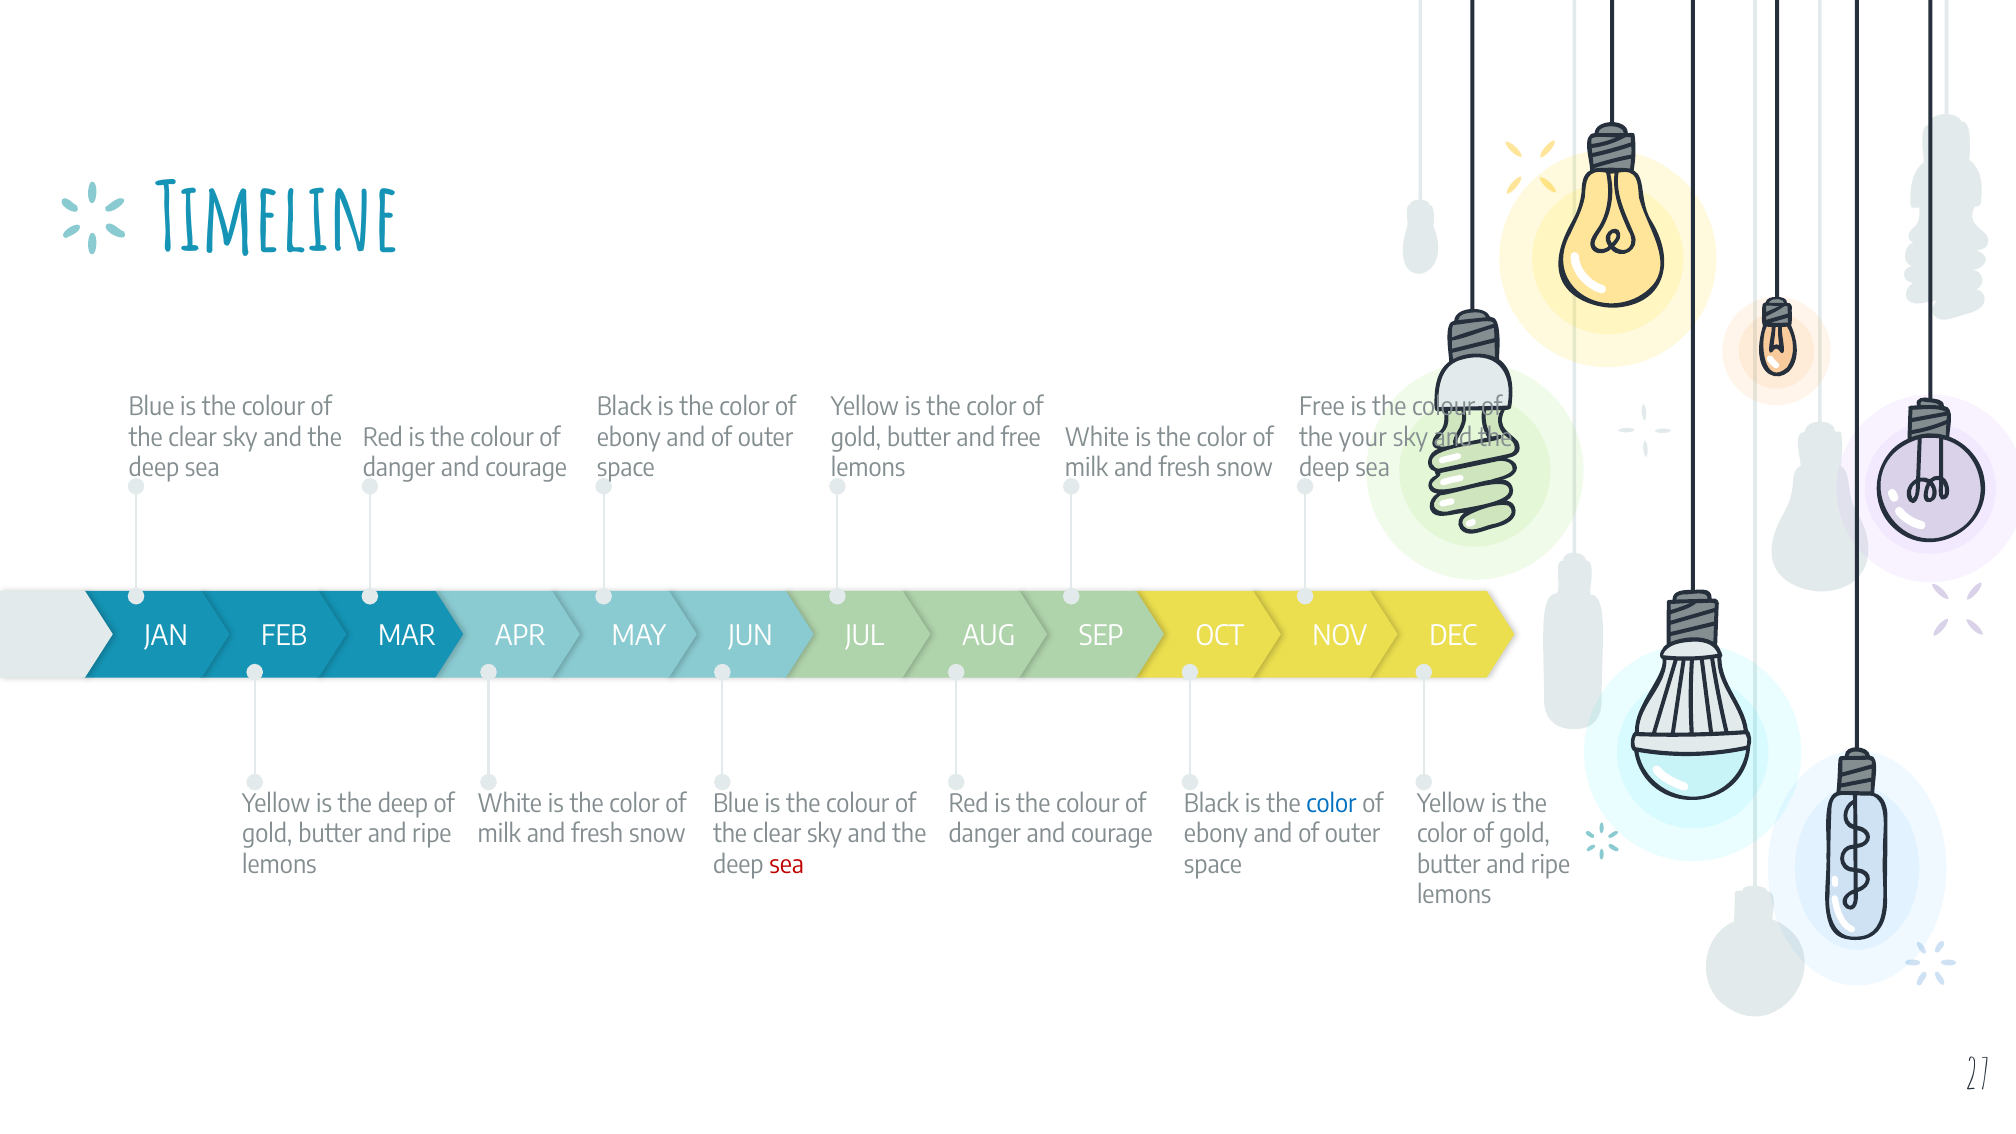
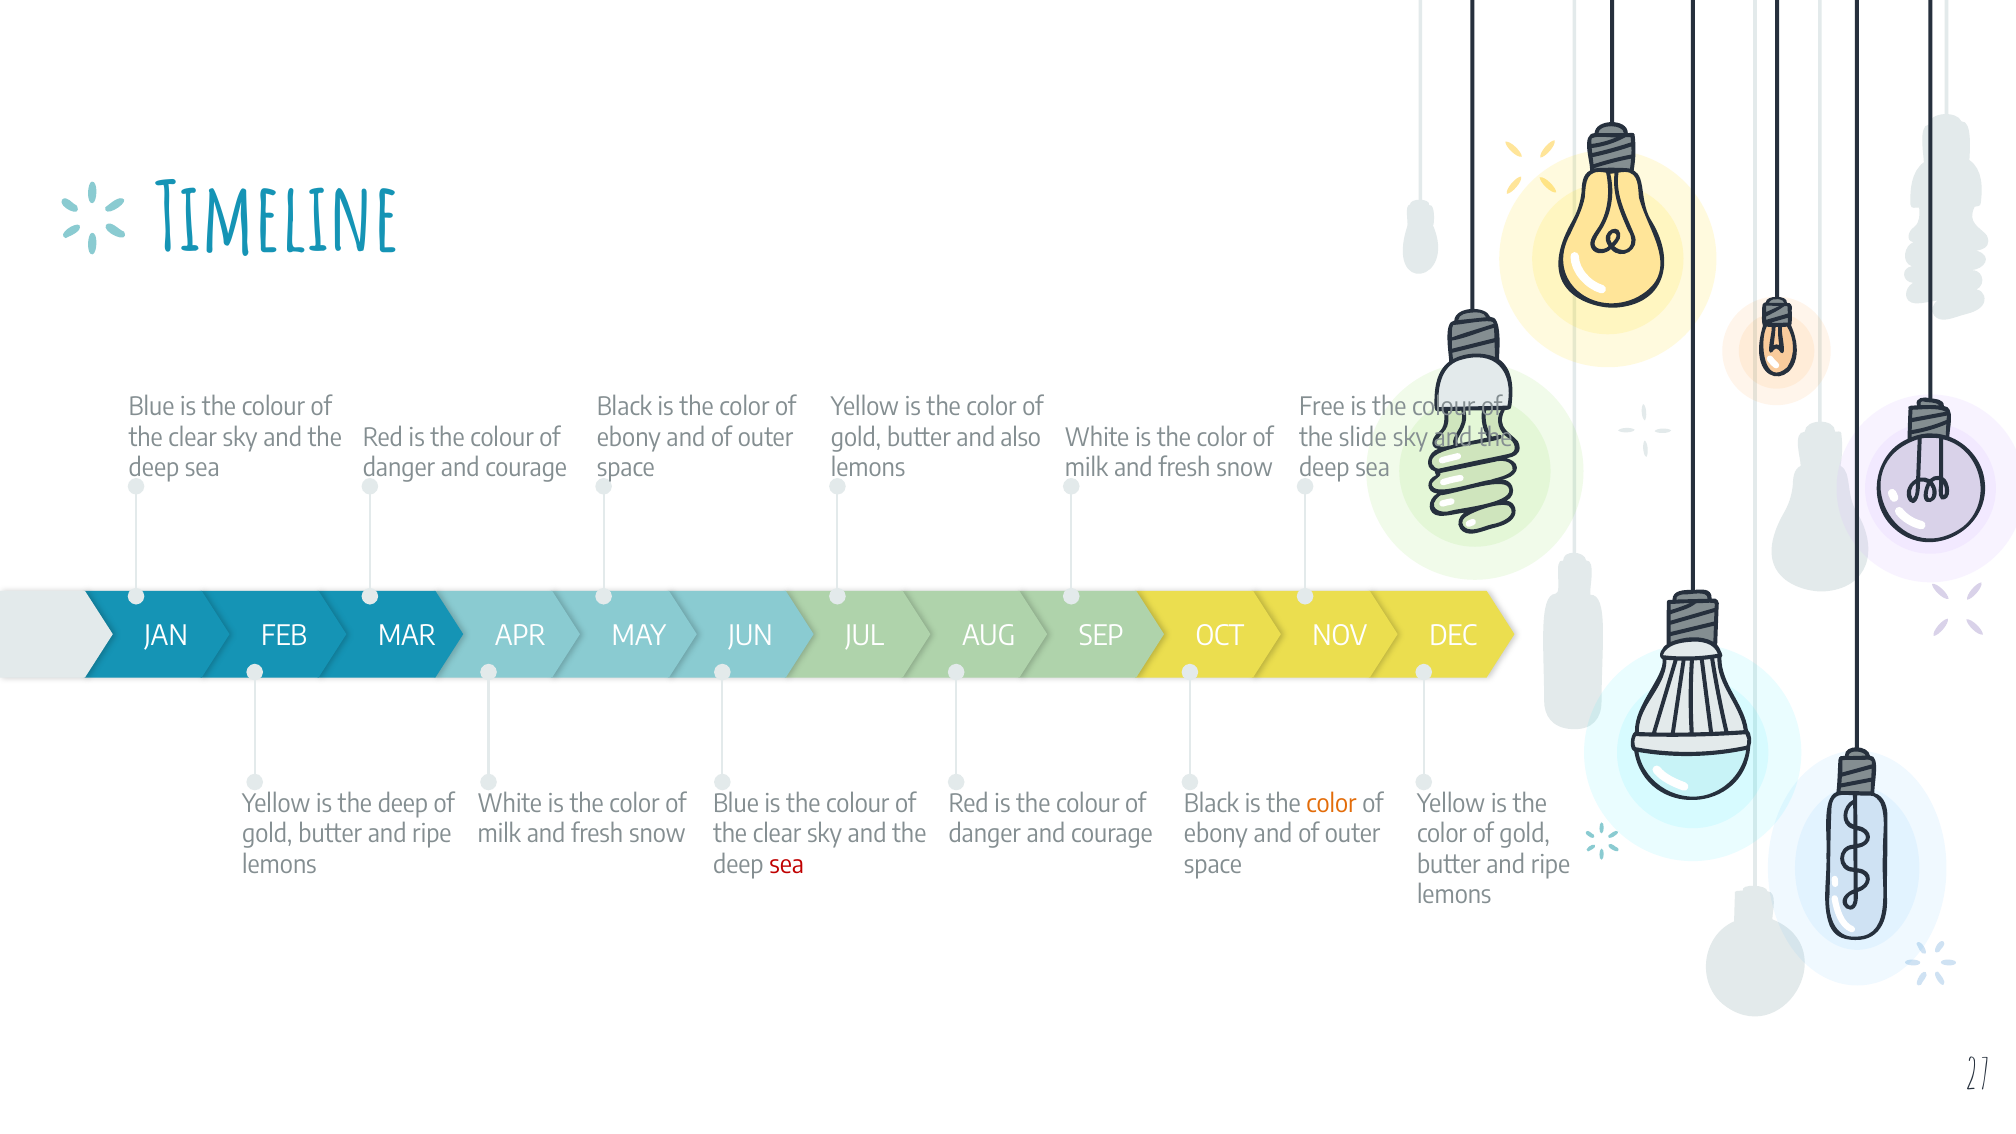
and free: free -> also (1021, 438)
your: your -> slide (1363, 438)
color colour: blue -> orange (1331, 804)
